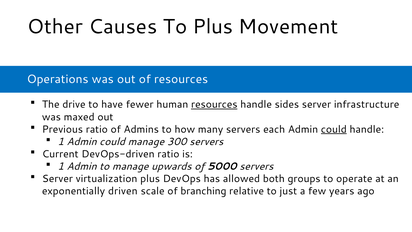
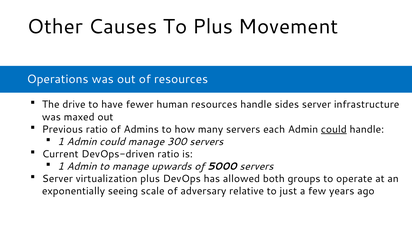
resources underline: present -> none (214, 104)
driven: driven -> seeing (123, 191)
branching: branching -> adversary (203, 191)
